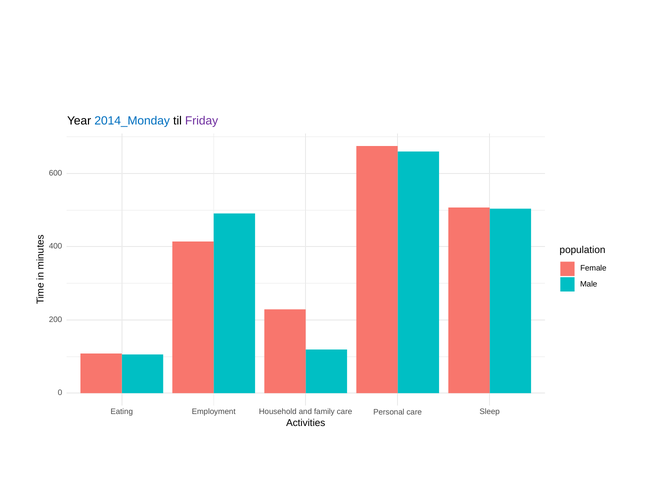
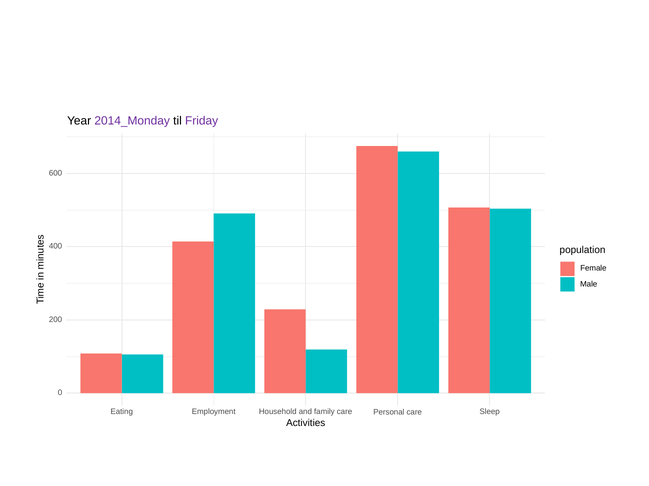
2014_Monday colour: blue -> purple (132, 121)
